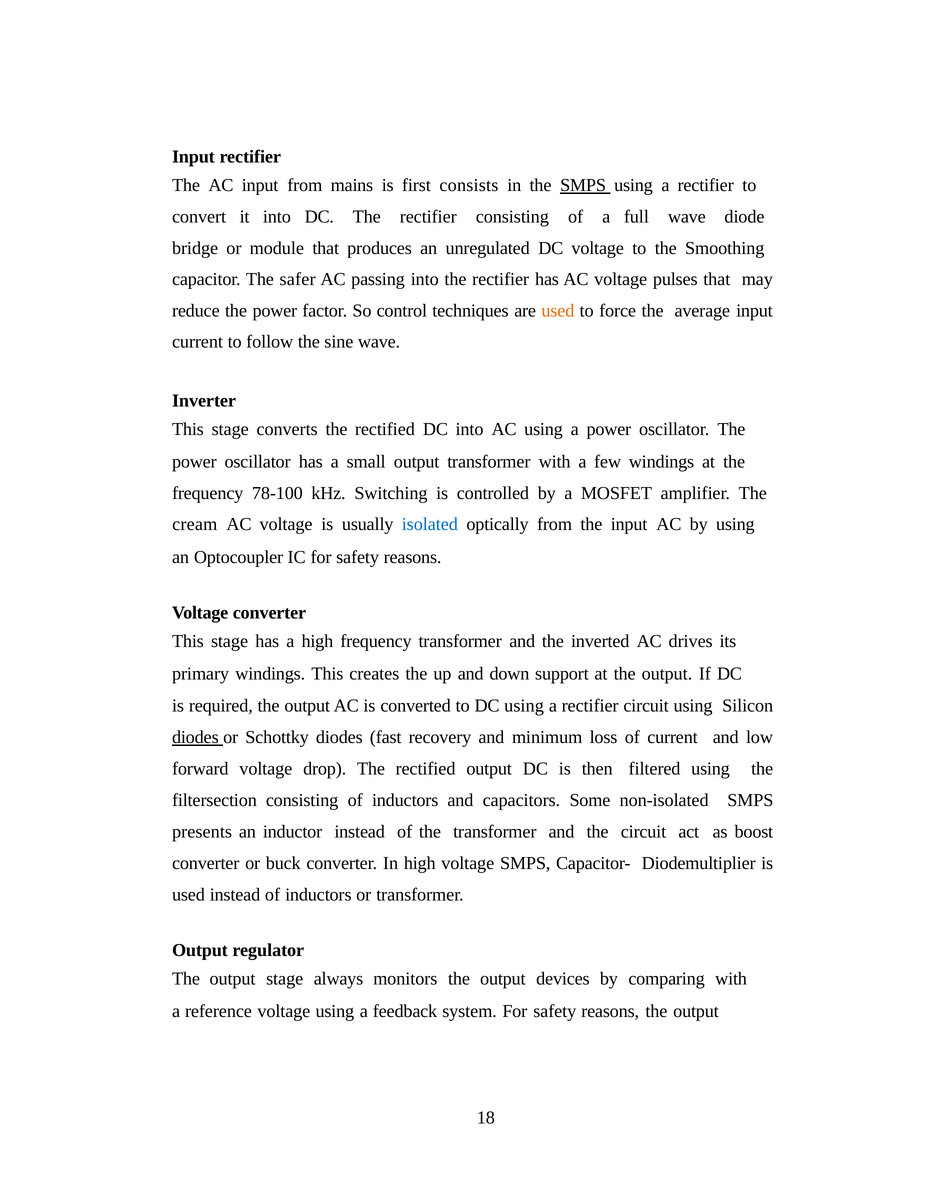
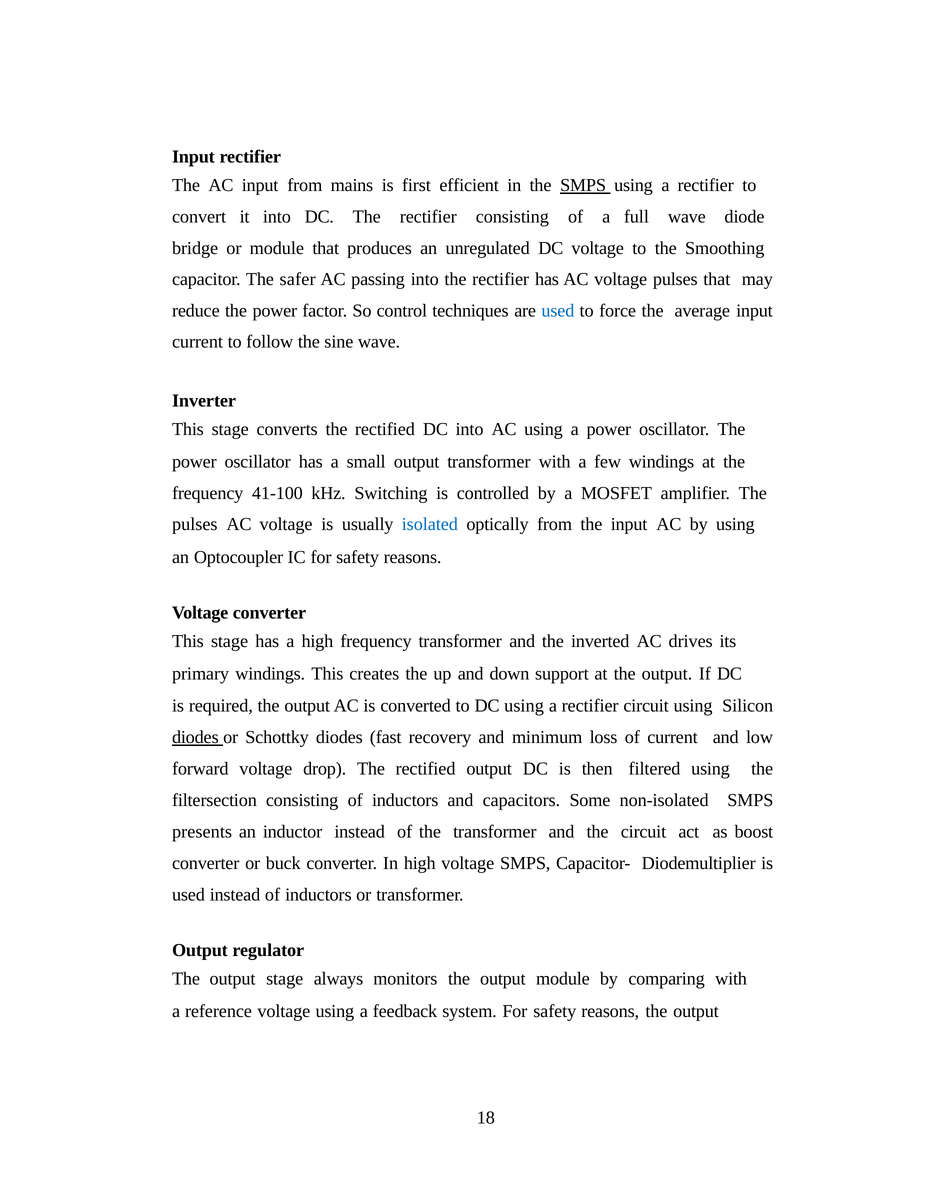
consists: consists -> efficient (469, 185)
used colour: orange -> blue (558, 311)
78-100: 78-100 -> 41-100 (277, 493)
cream: cream -> pulses (195, 524)
output devices: devices -> module (563, 978)
